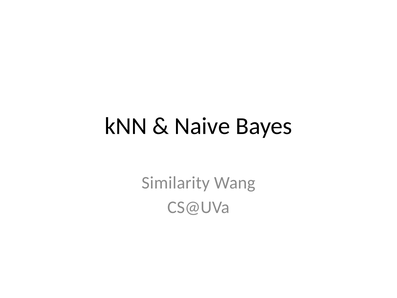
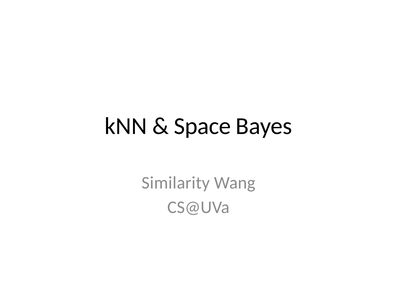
Naive: Naive -> Space (202, 126)
